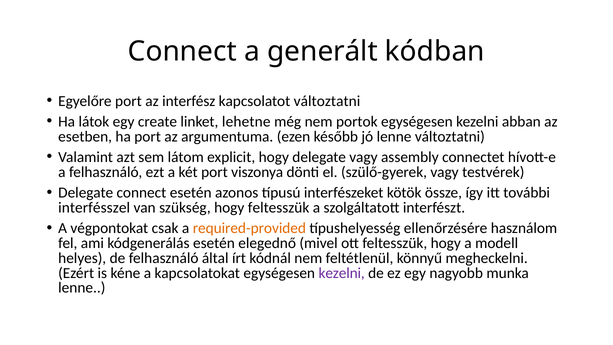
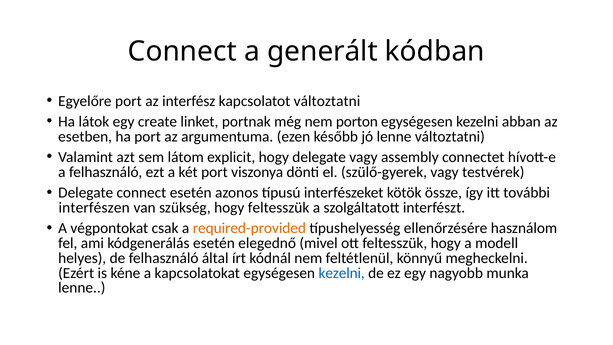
lehetne: lehetne -> portnak (246, 122)
portok: portok -> porton (357, 122)
interfésszel: interfésszel -> interfészen (94, 208)
kezelni colour: purple -> blue (342, 273)
